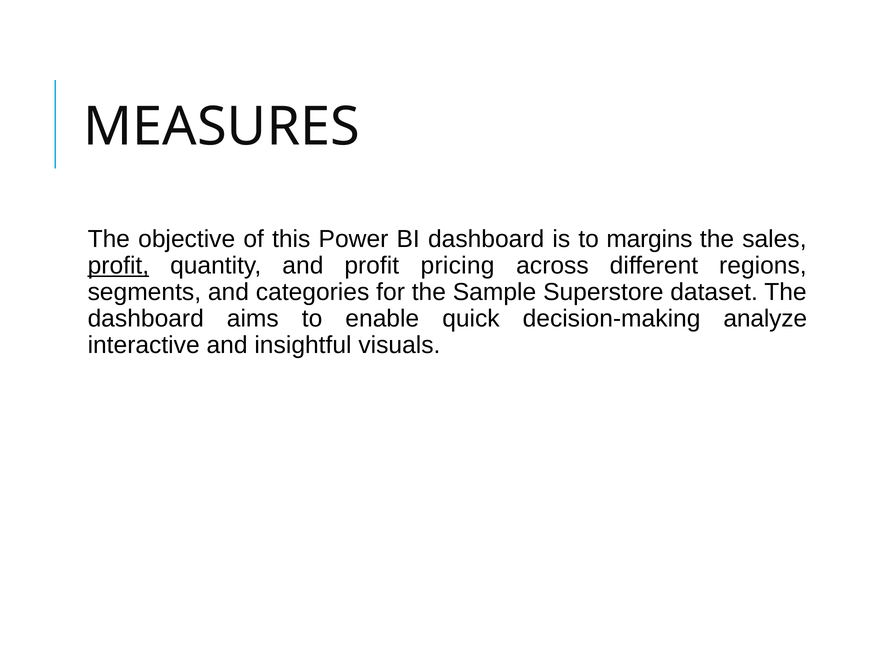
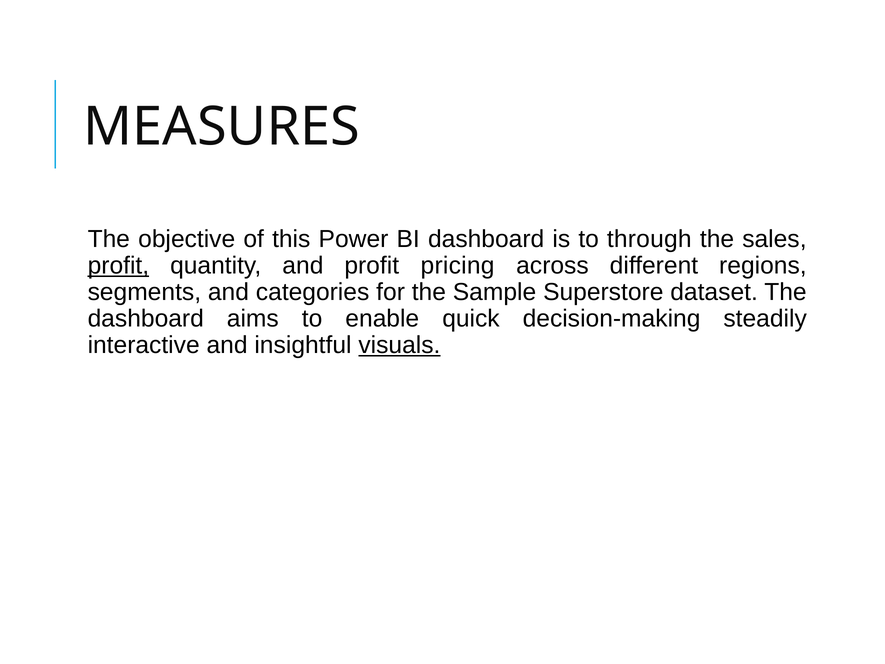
margins: margins -> through (649, 239)
analyze: analyze -> steadily (765, 319)
visuals underline: none -> present (399, 345)
